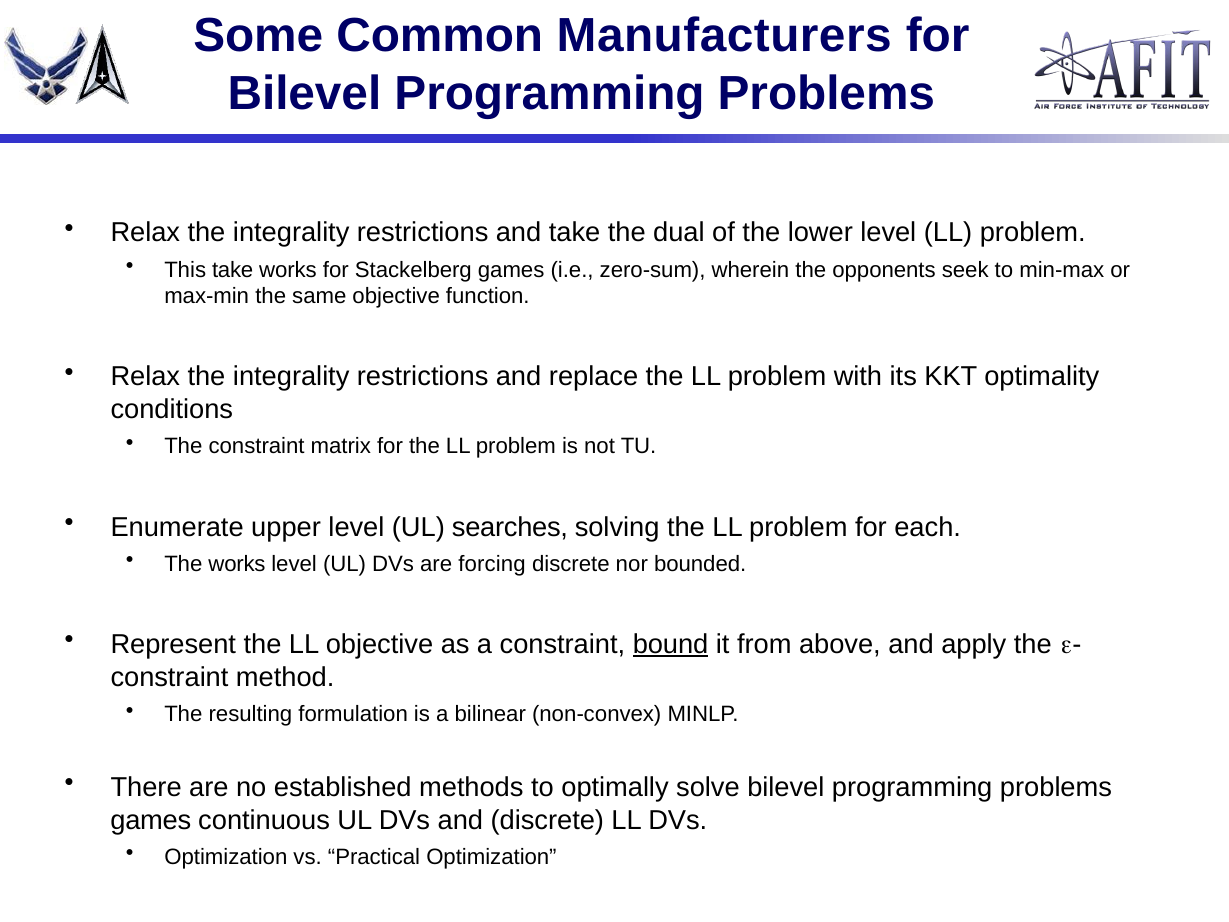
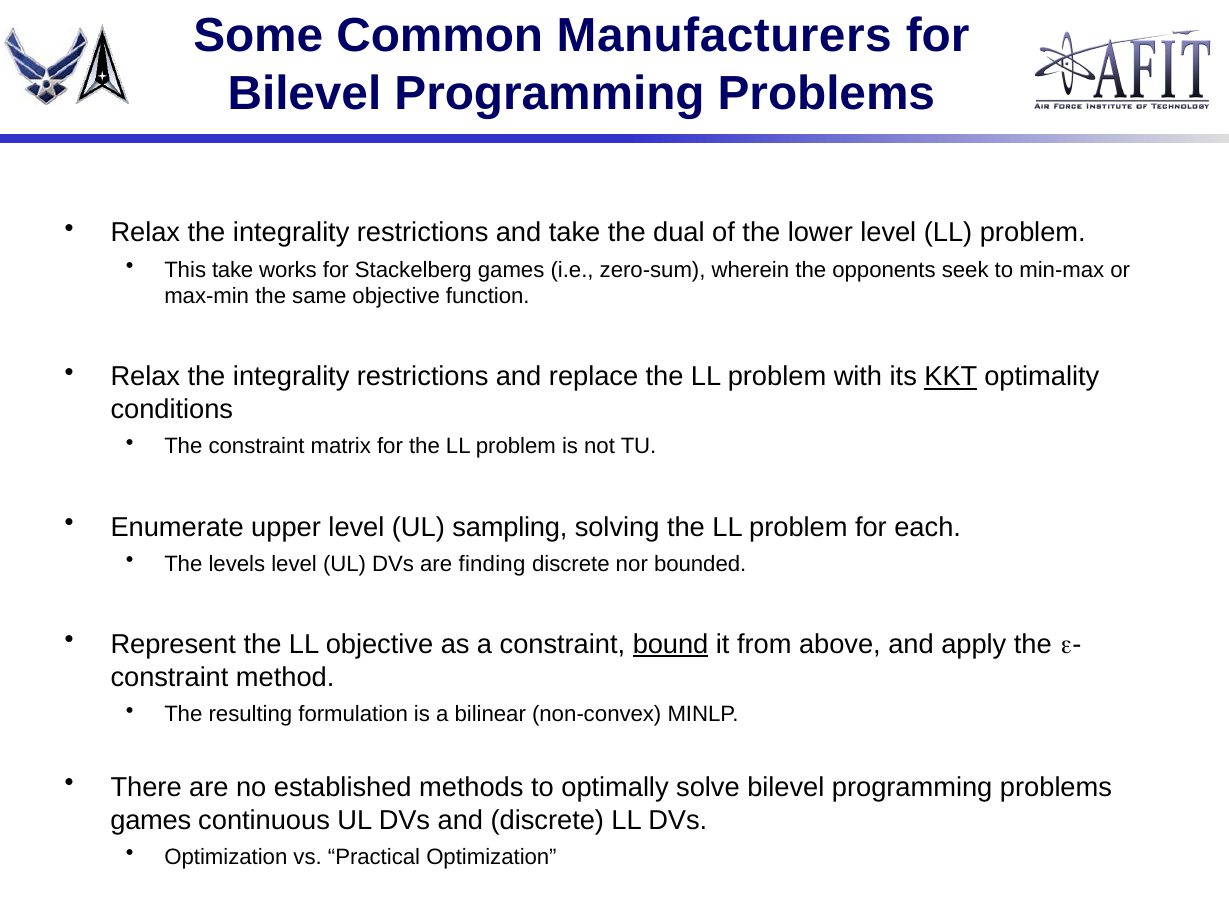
KKT underline: none -> present (951, 377)
searches: searches -> sampling (510, 527)
The works: works -> levels (237, 564)
forcing: forcing -> finding (492, 564)
